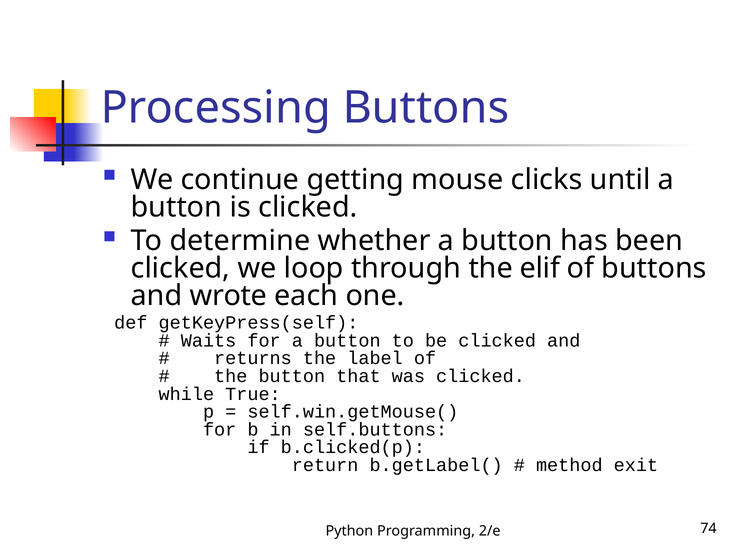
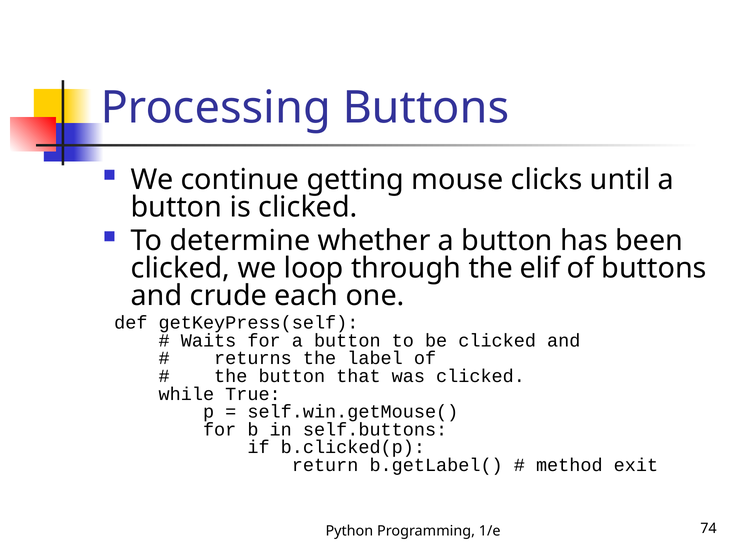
wrote: wrote -> crude (228, 296)
2/e: 2/e -> 1/e (490, 531)
